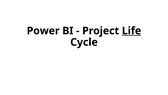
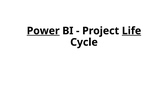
Power underline: none -> present (43, 31)
